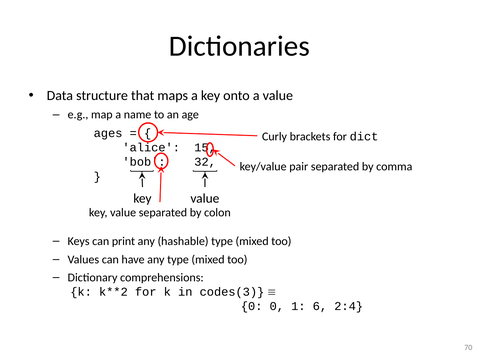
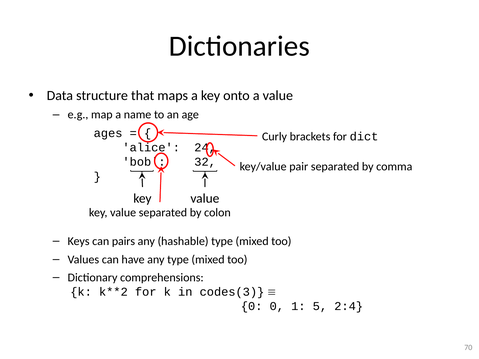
15: 15 -> 24 (205, 148)
print: print -> pairs (123, 241)
6: 6 -> 5 (320, 306)
